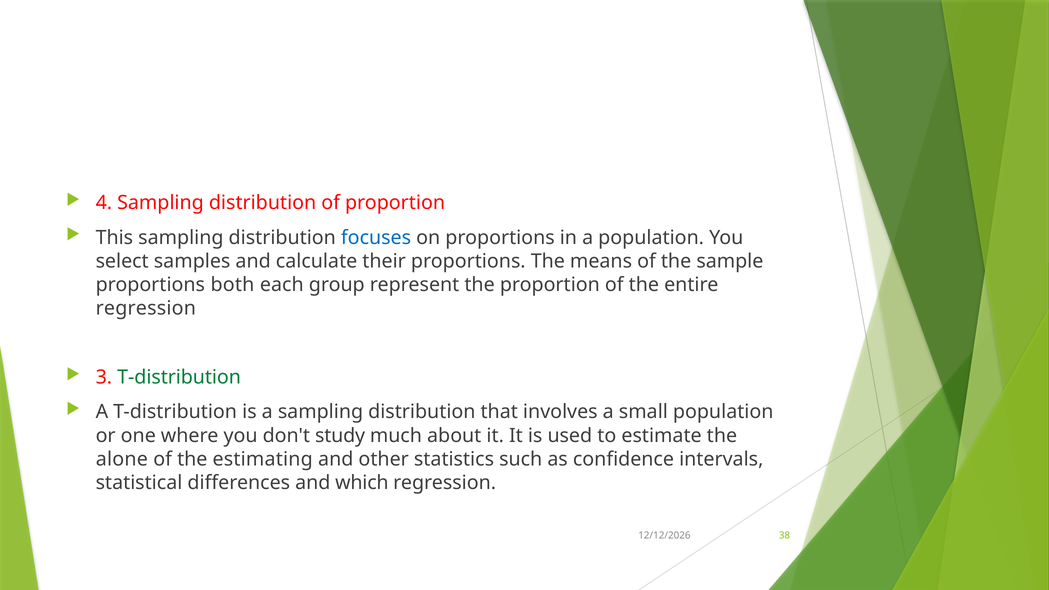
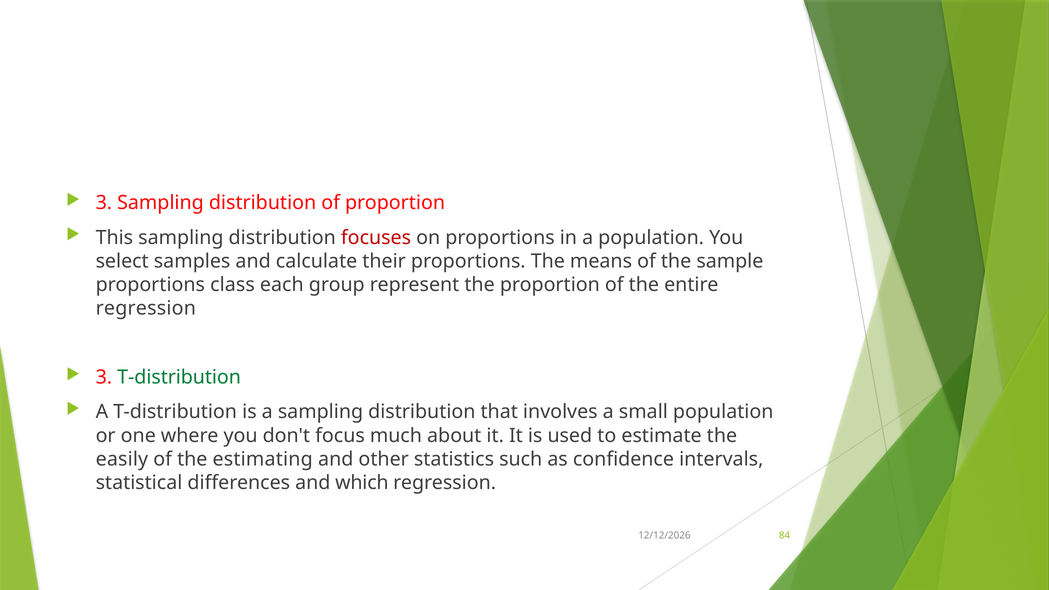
4: 4 -> 3 (104, 203)
focuses colour: blue -> red (376, 238)
both: both -> class (232, 285)
study: study -> focus (340, 436)
alone: alone -> easily (122, 459)
38: 38 -> 84 (785, 535)
